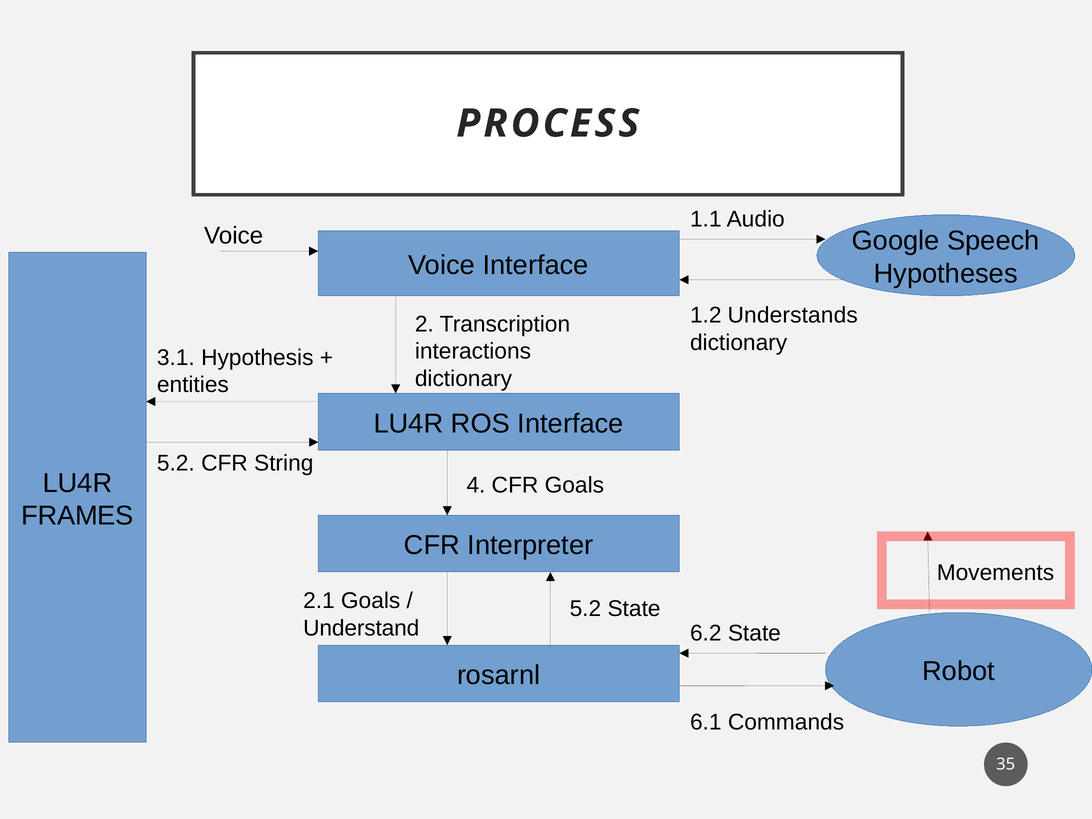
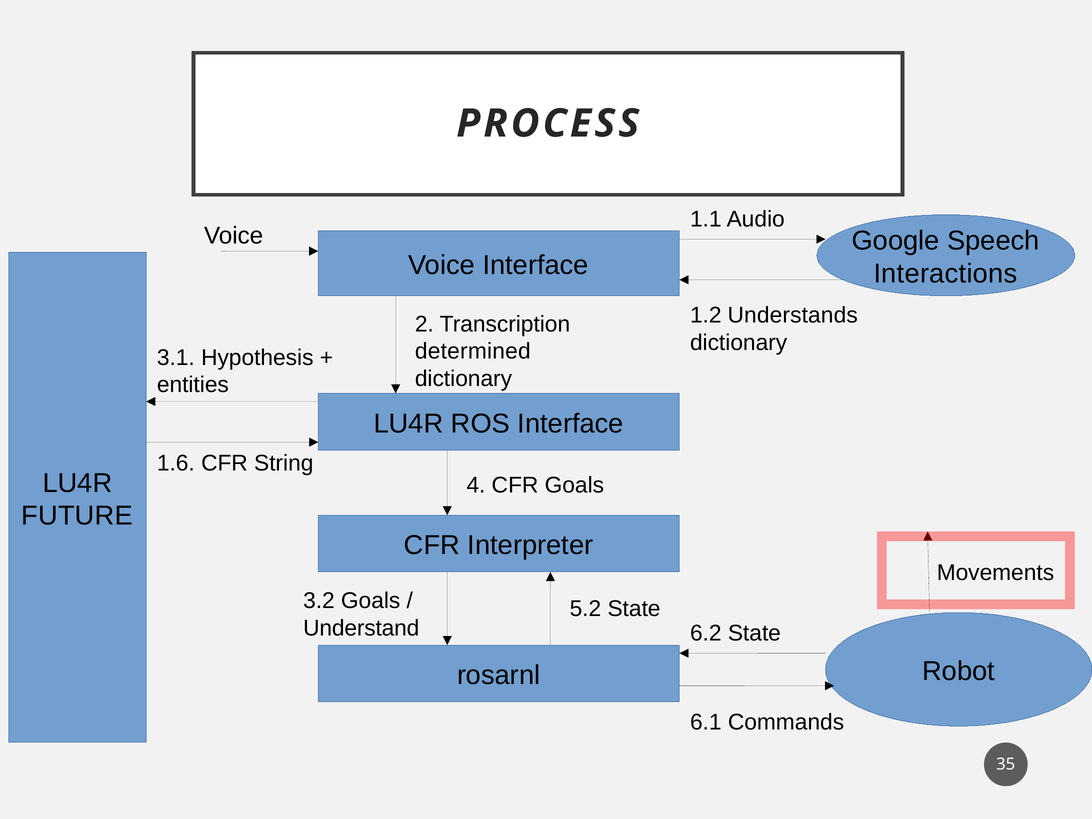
Hypotheses: Hypotheses -> Interactions (946, 274)
interactions: interactions -> determined (473, 351)
5.2: 5.2 -> 1.6 (176, 463)
FRAMES: FRAMES -> FUTURE (77, 516)
2.1: 2.1 -> 3.2 (319, 601)
